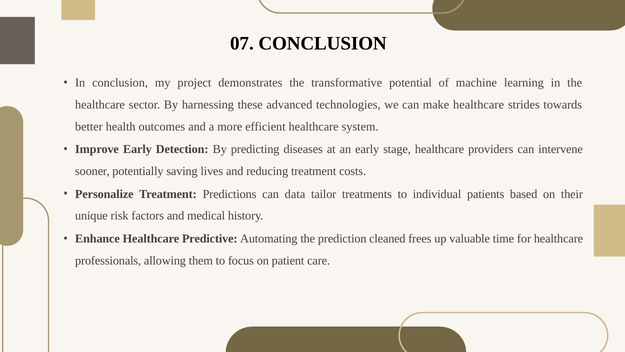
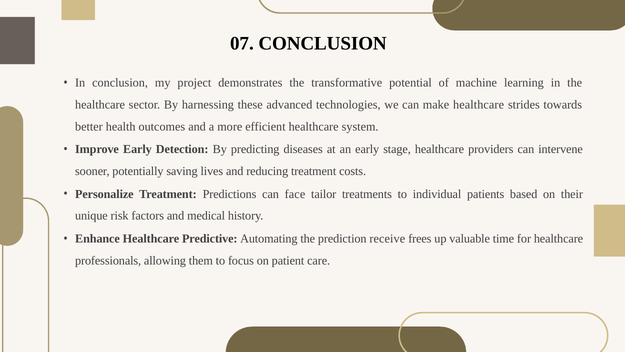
data: data -> face (295, 194)
cleaned: cleaned -> receive (387, 238)
